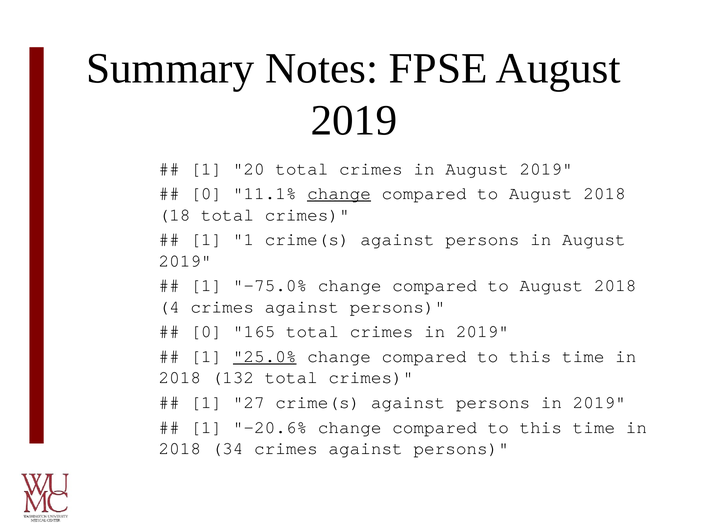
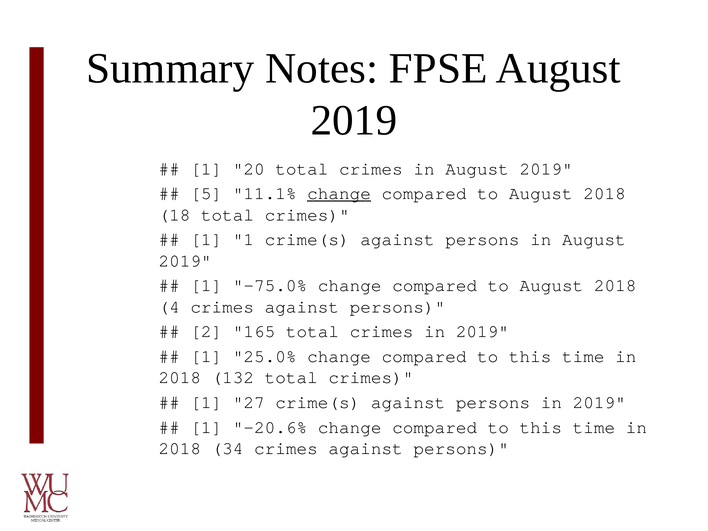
0: 0 -> 5 (206, 194)
0: 0 -> 2 (206, 332)
25.0% underline: present -> none (265, 356)
